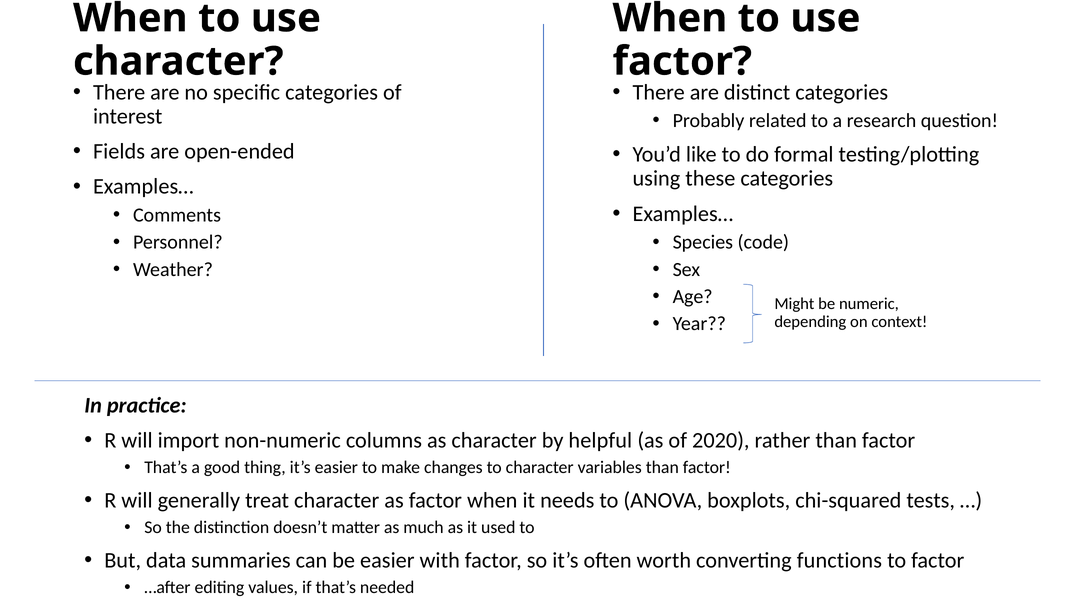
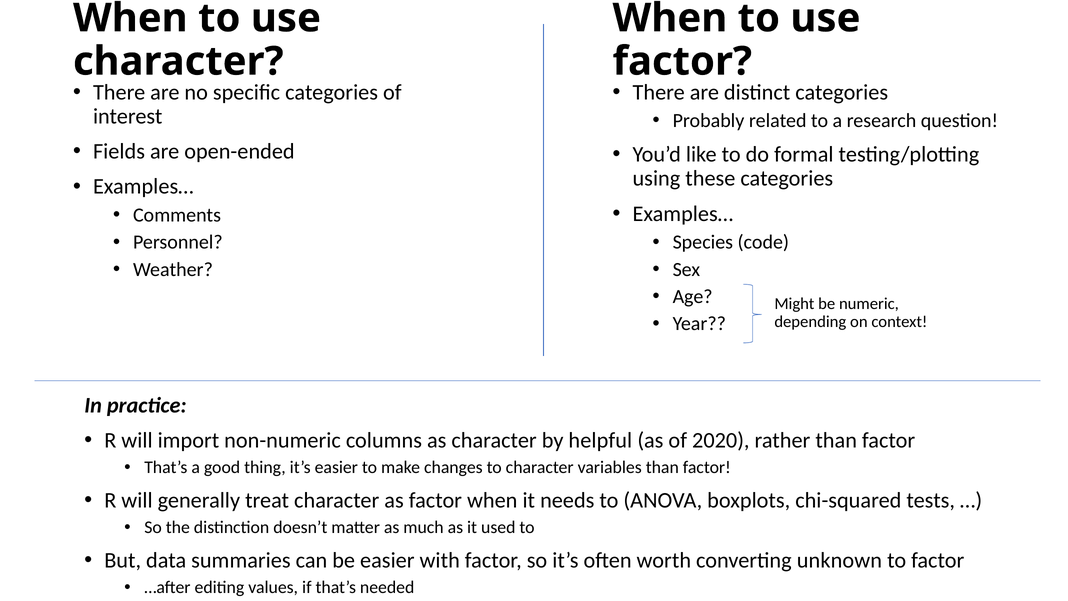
functions: functions -> unknown (839, 560)
